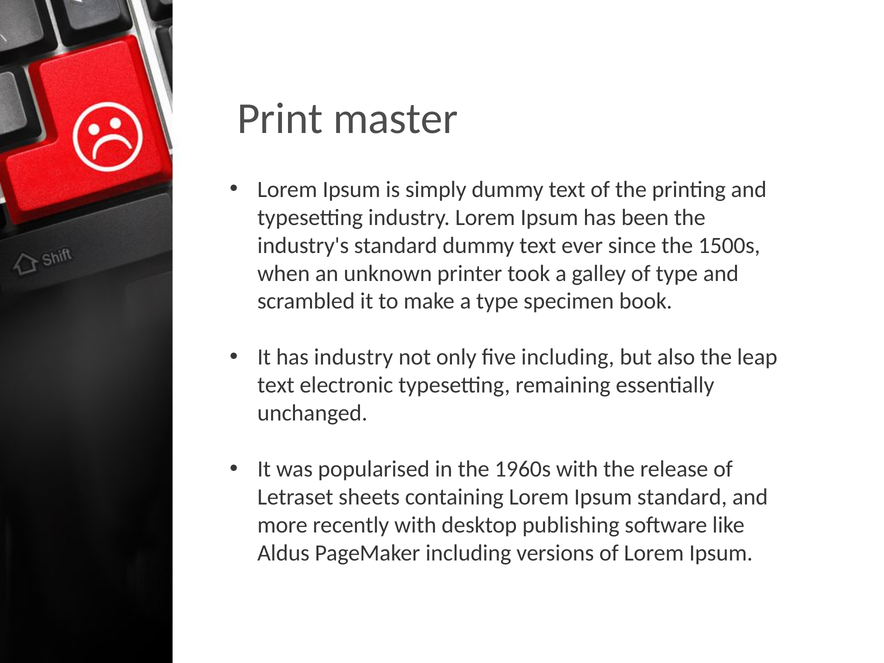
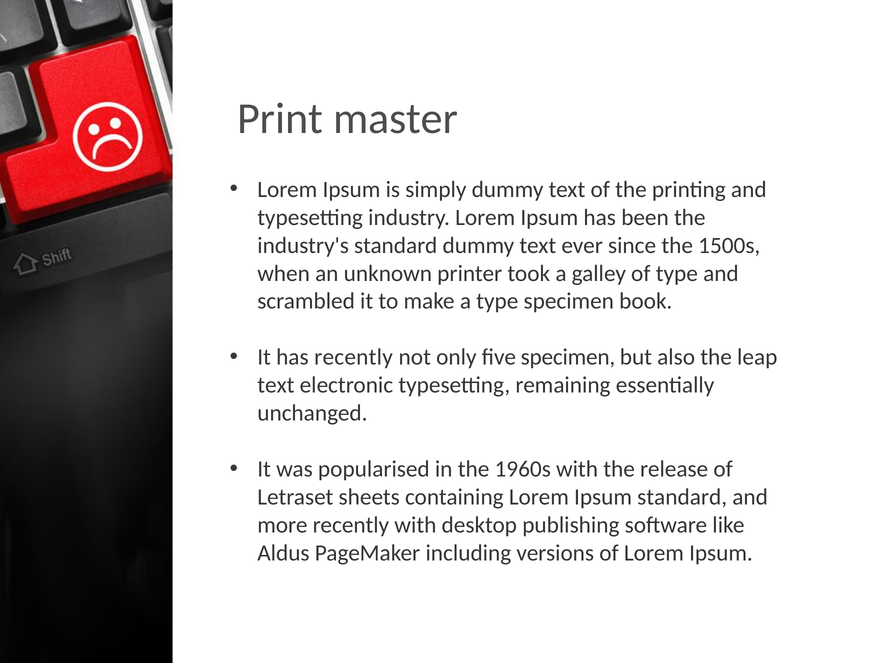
has industry: industry -> recently (354, 357)
five including: including -> specimen (568, 357)
